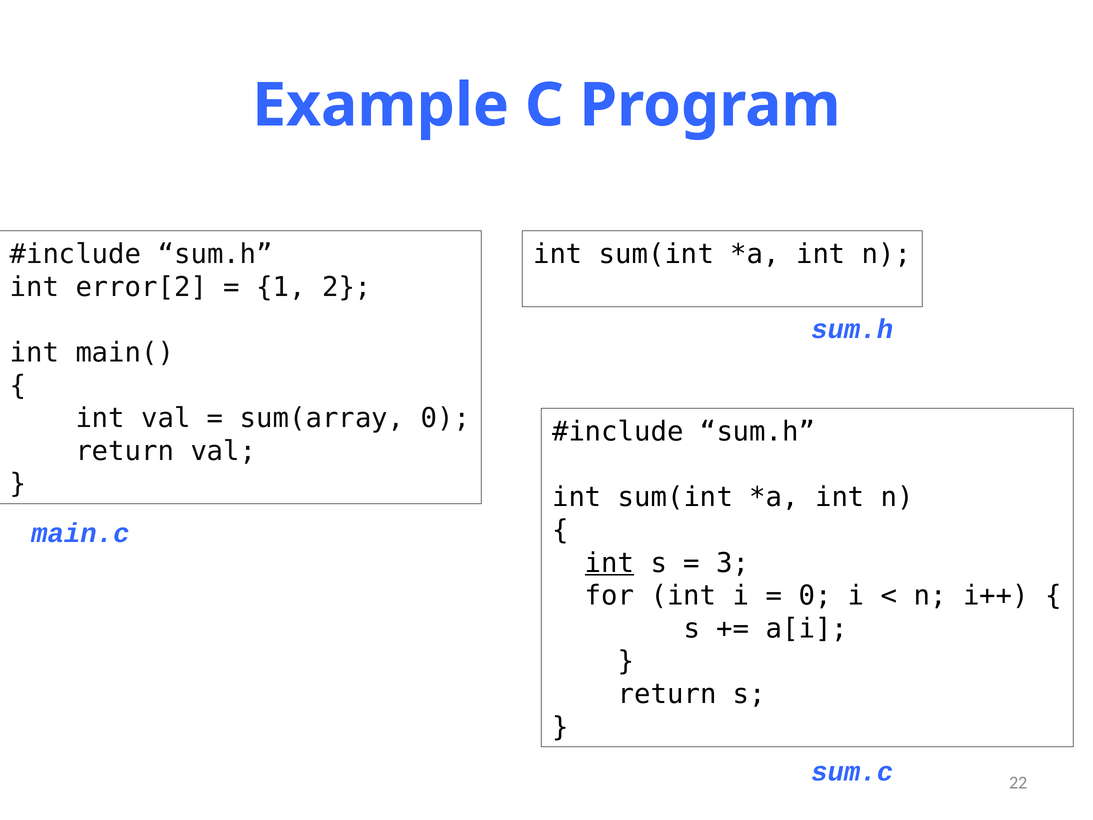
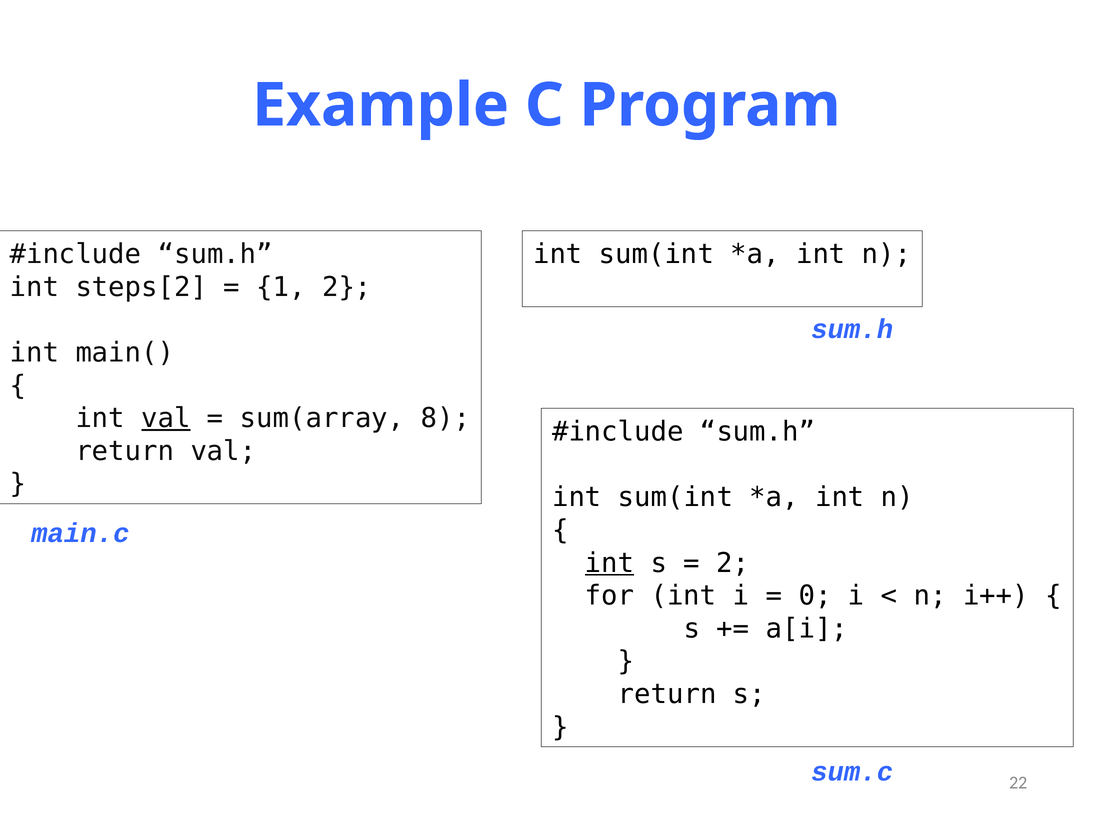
error[2: error[2 -> steps[2 (141, 287)
val underline: none -> present (166, 418)
sum(array 0: 0 -> 8 (445, 418)
3: 3 -> 2 (733, 563)
